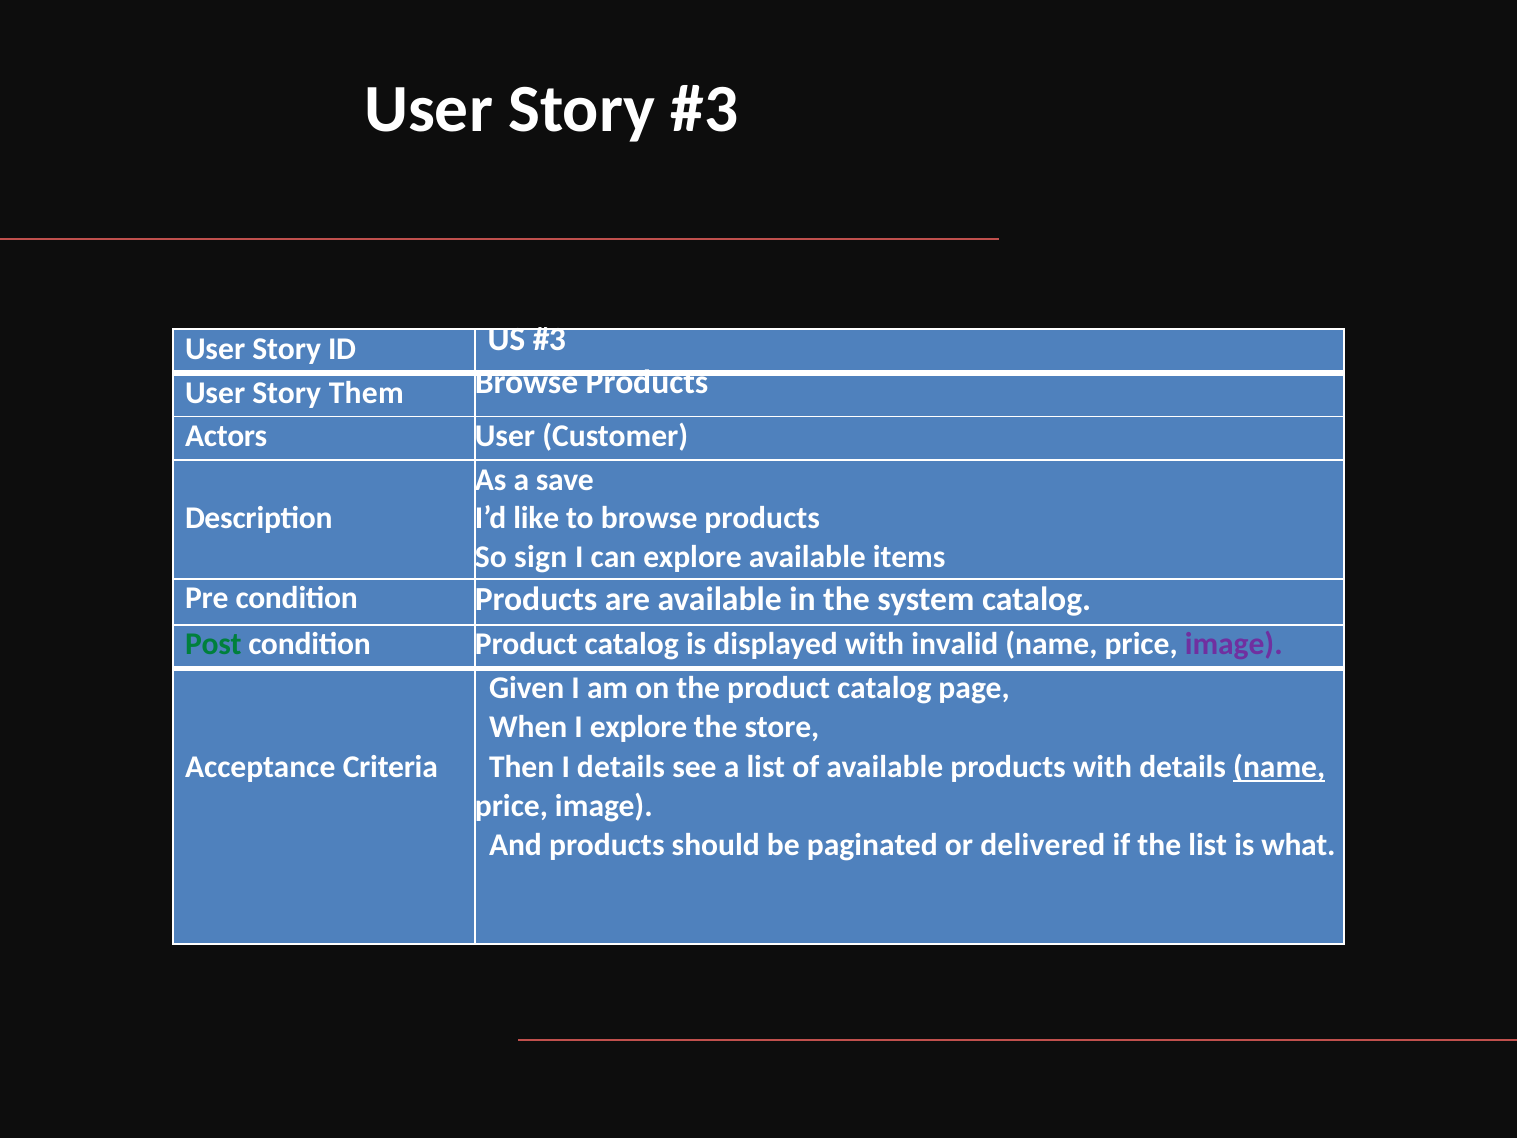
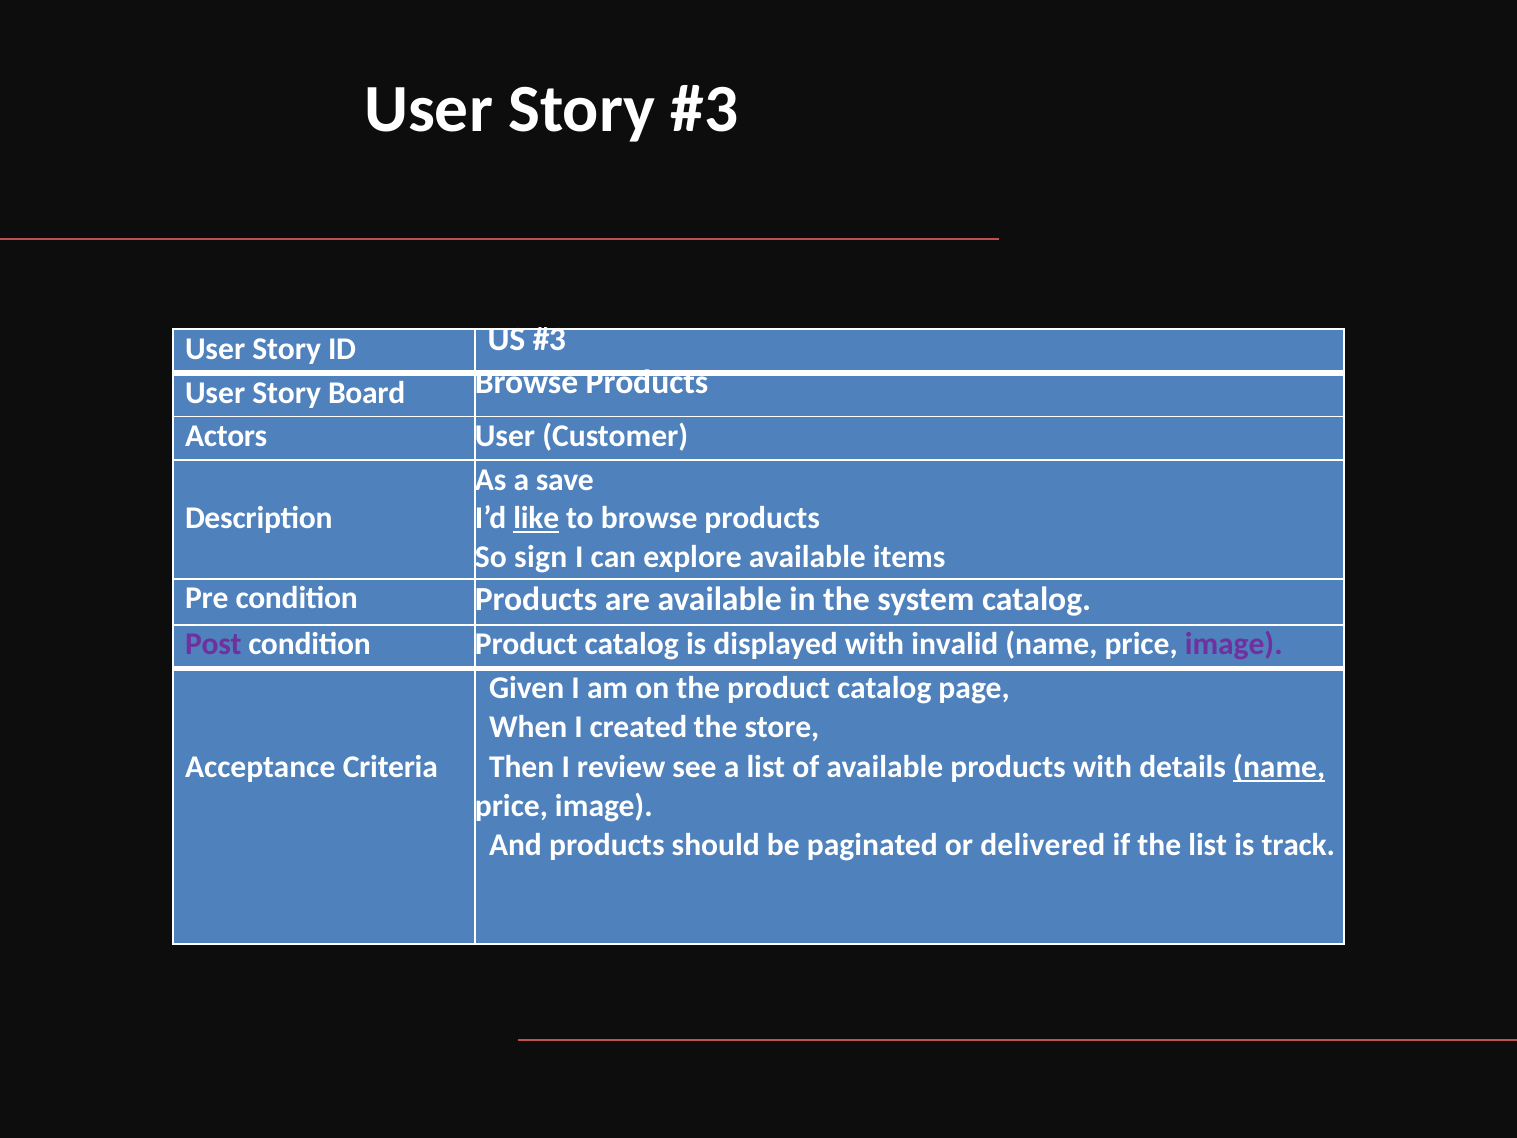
Them: Them -> Board (367, 393)
like underline: none -> present (536, 518)
Post colour: green -> purple (213, 644)
I explore: explore -> created (639, 727)
I details: details -> review (621, 767)
what: what -> track (1298, 845)
